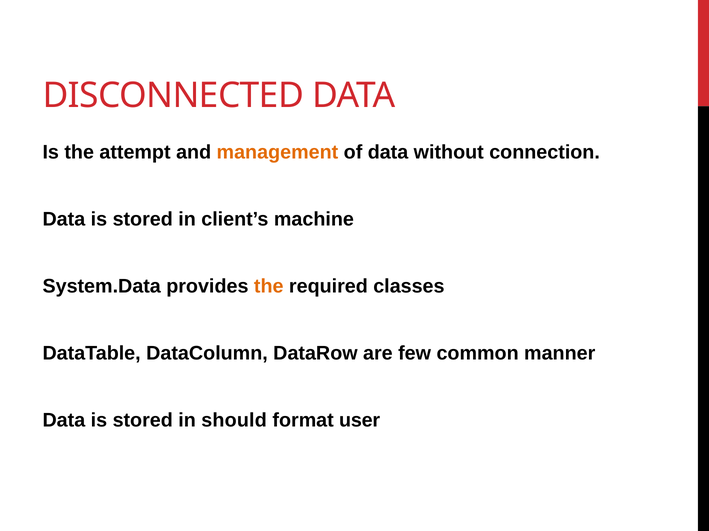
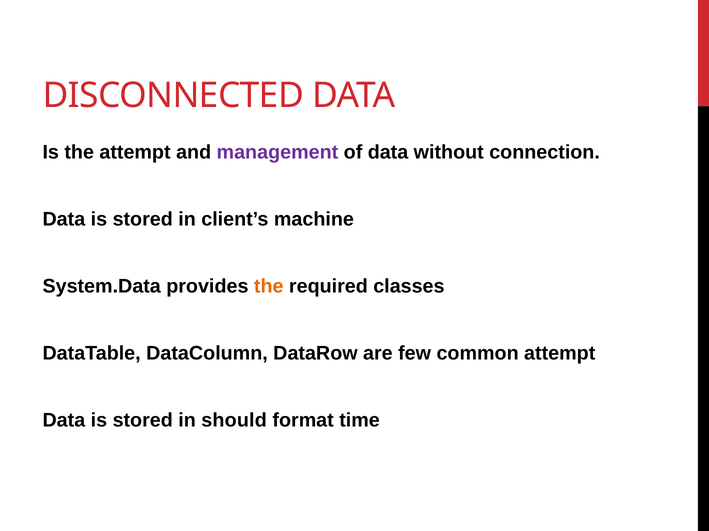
management colour: orange -> purple (277, 153)
common manner: manner -> attempt (560, 354)
user: user -> time (360, 421)
